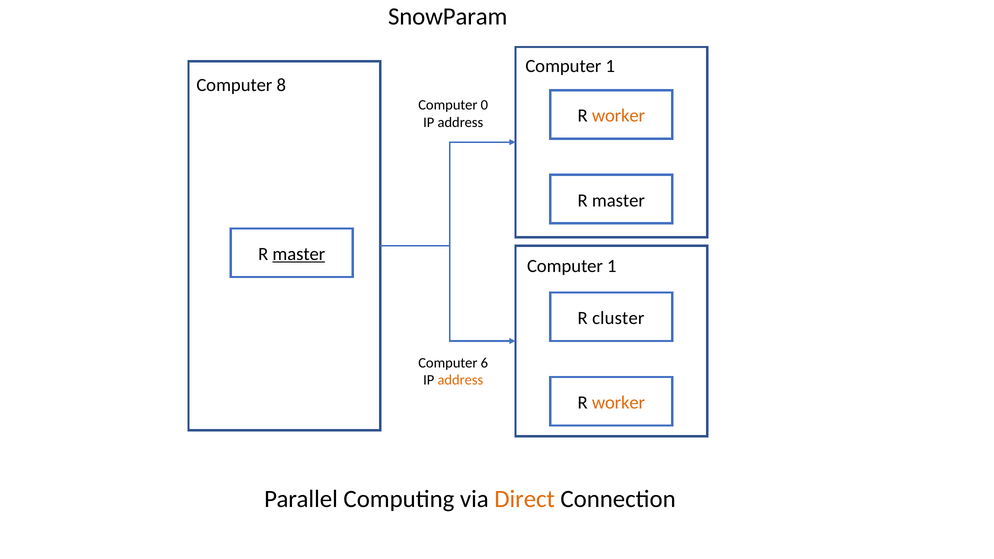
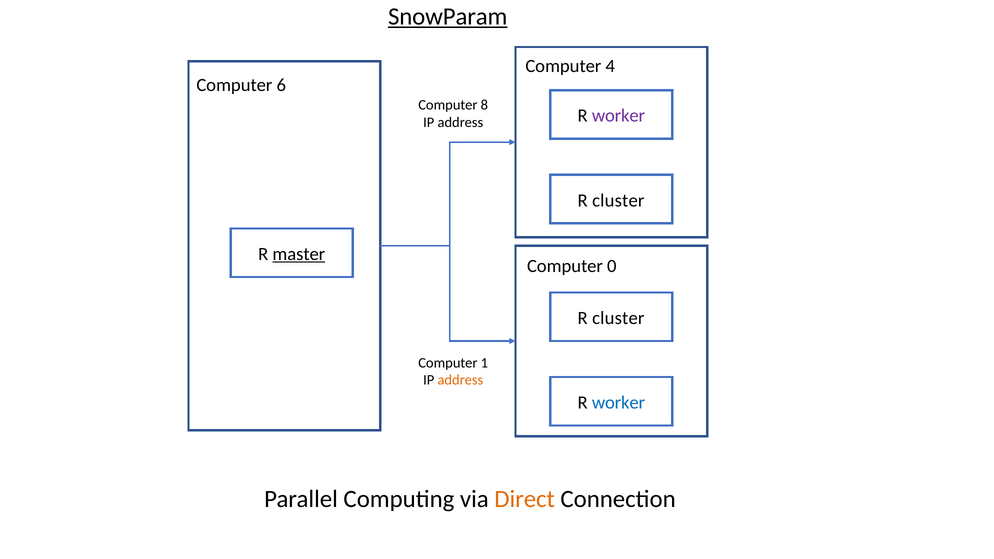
SnowParam underline: none -> present (448, 17)
1: 1 -> 4 (610, 66)
8: 8 -> 6 (281, 85)
0: 0 -> 8 (484, 105)
worker colour: orange -> purple (618, 116)
master: master -> cluster (618, 200)
1: 1 -> 0 (612, 266)
6: 6 -> 1 (484, 363)
worker colour: orange -> blue (618, 403)
